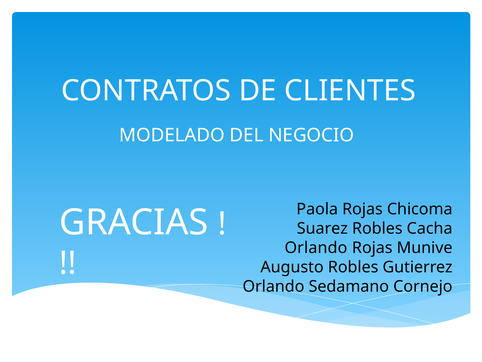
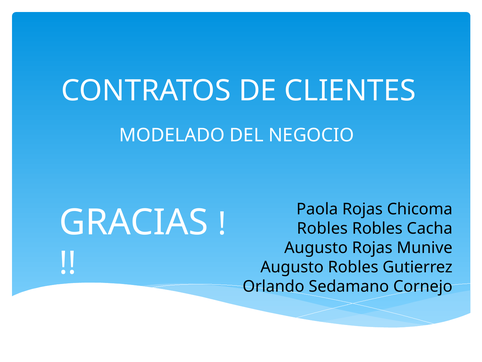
Suarez: Suarez -> Robles (322, 228)
Orlando: Orlando -> Augusto (316, 247)
